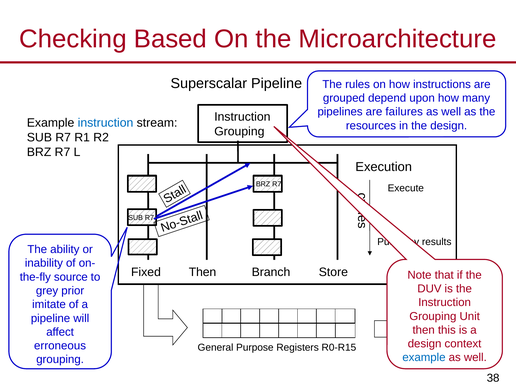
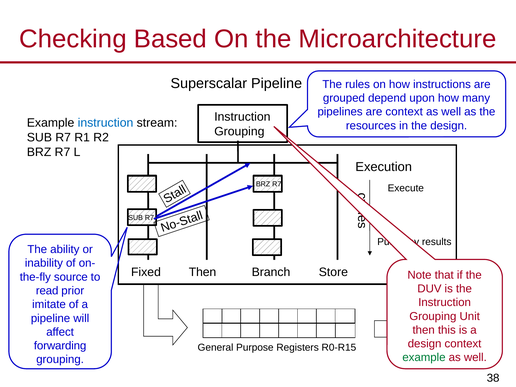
are failures: failures -> context (404, 112)
grey: grey -> read (47, 291)
erroneous: erroneous -> forwarding (60, 346)
example colour: blue -> green (424, 357)
